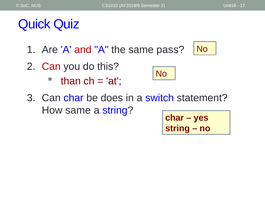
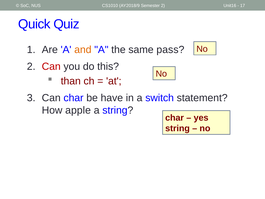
and colour: red -> orange (83, 50)
does: does -> have (112, 98)
How same: same -> apple (78, 110)
